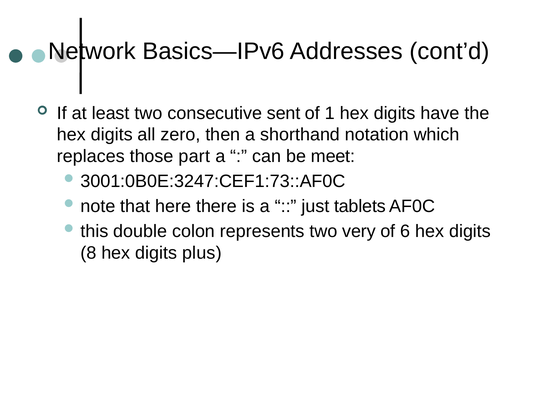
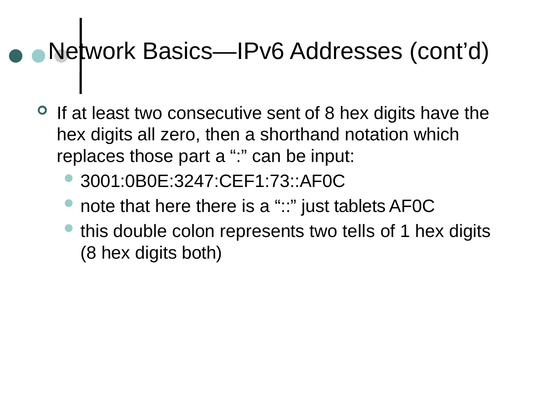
of 1: 1 -> 8 (330, 113)
meet: meet -> input (333, 156)
very: very -> tells (359, 232)
6: 6 -> 1 (405, 232)
plus: plus -> both (202, 253)
